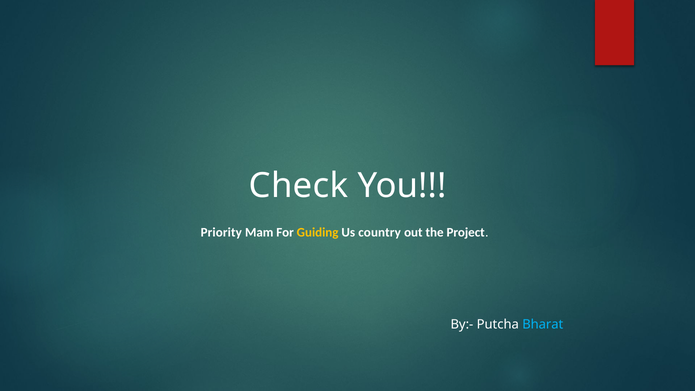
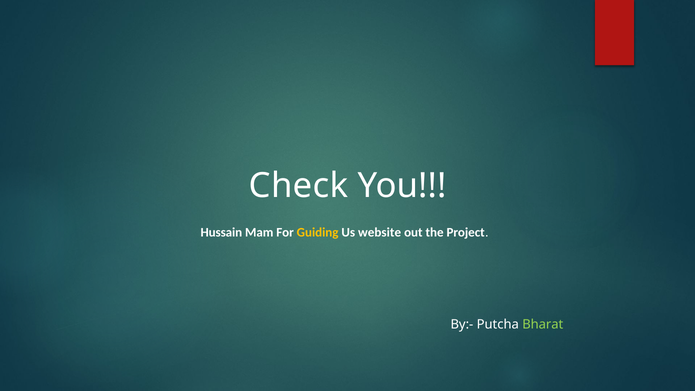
Priority: Priority -> Hussain (221, 233)
country: country -> website (380, 233)
Bharat colour: light blue -> light green (543, 325)
